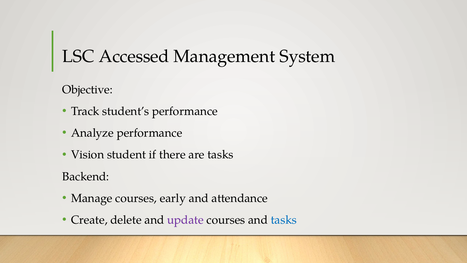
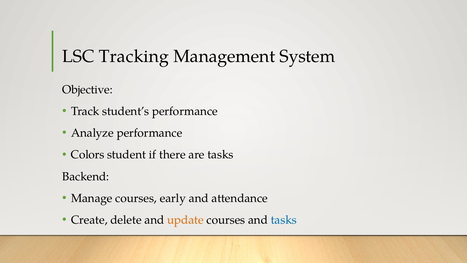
Accessed: Accessed -> Tracking (134, 56)
Vision: Vision -> Colors (88, 155)
update colour: purple -> orange (185, 220)
